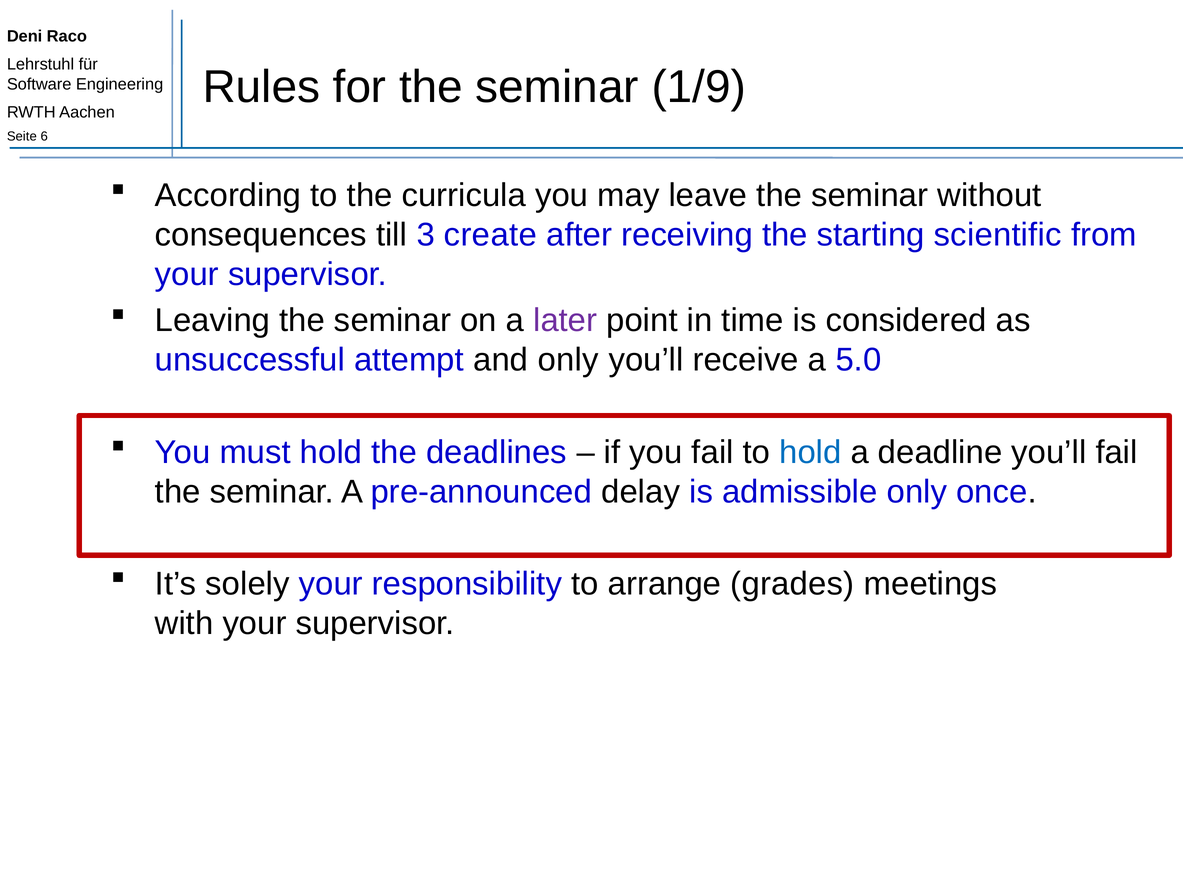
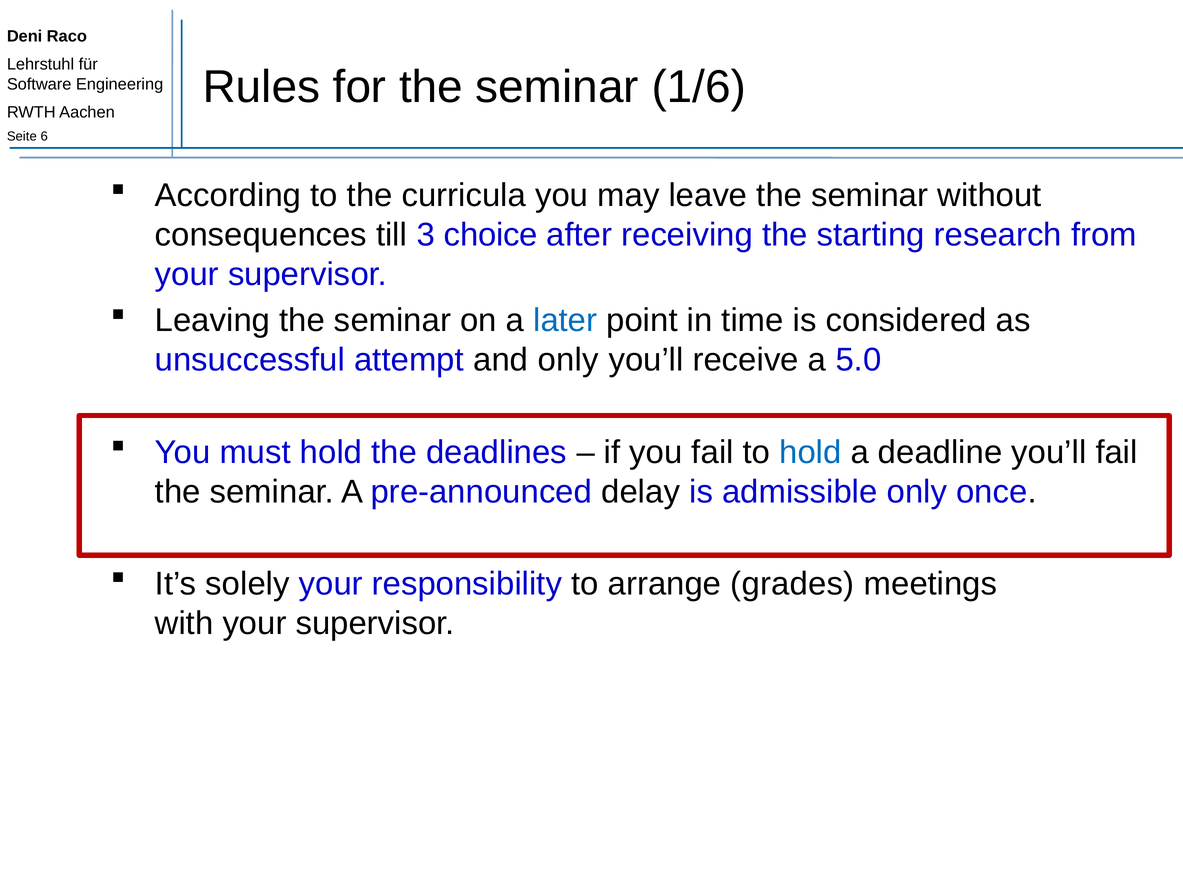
1/9: 1/9 -> 1/6 (699, 87)
create: create -> choice (491, 235)
scientific: scientific -> research (998, 235)
later colour: purple -> blue (565, 321)
